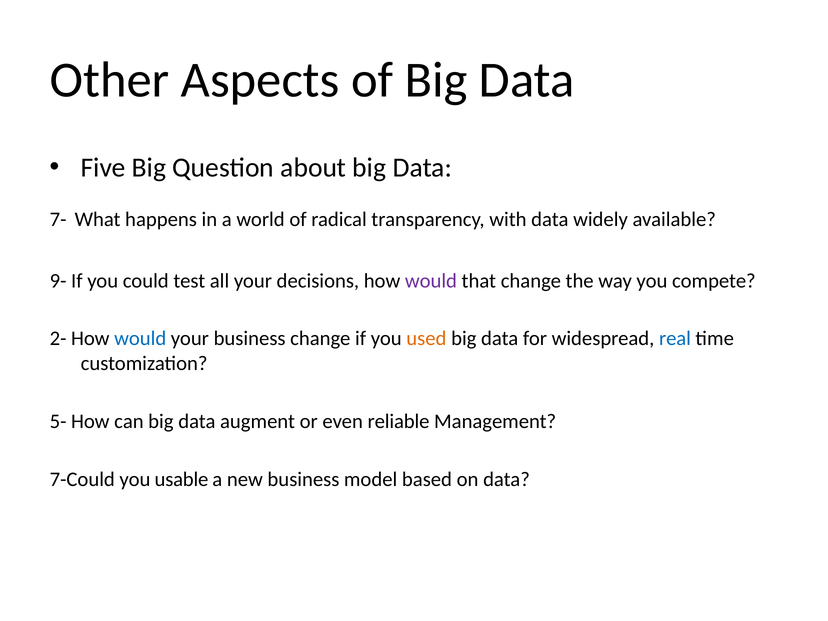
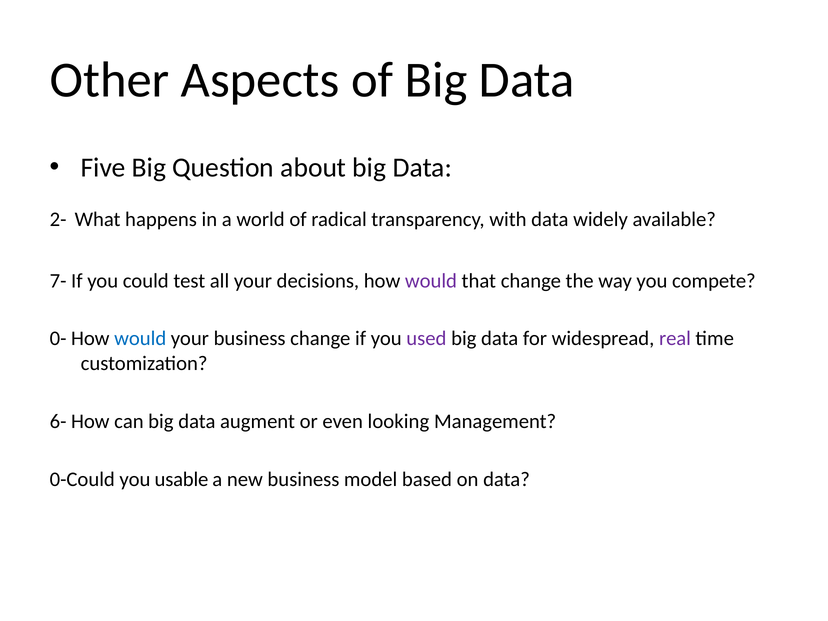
7-: 7- -> 2- (58, 219)
9-: 9- -> 7- (58, 281)
2-: 2- -> 0- (58, 339)
used colour: orange -> purple (426, 339)
real colour: blue -> purple (675, 339)
5-: 5- -> 6- (58, 421)
reliable: reliable -> looking (398, 421)
7-Could: 7-Could -> 0-Could (82, 479)
